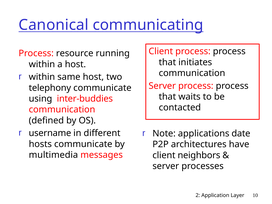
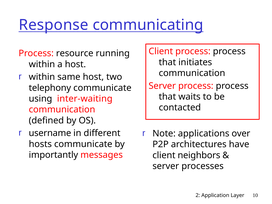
Canonical: Canonical -> Response (54, 25)
inter-buddies: inter-buddies -> inter-waiting (85, 99)
date: date -> over (241, 134)
multimedia: multimedia -> importantly (53, 155)
